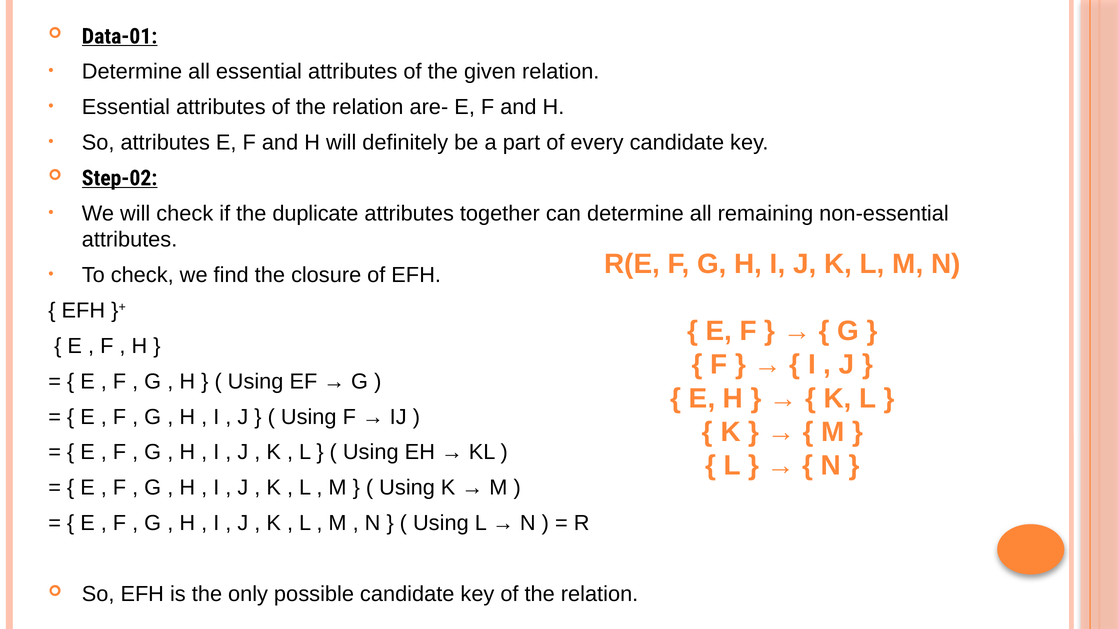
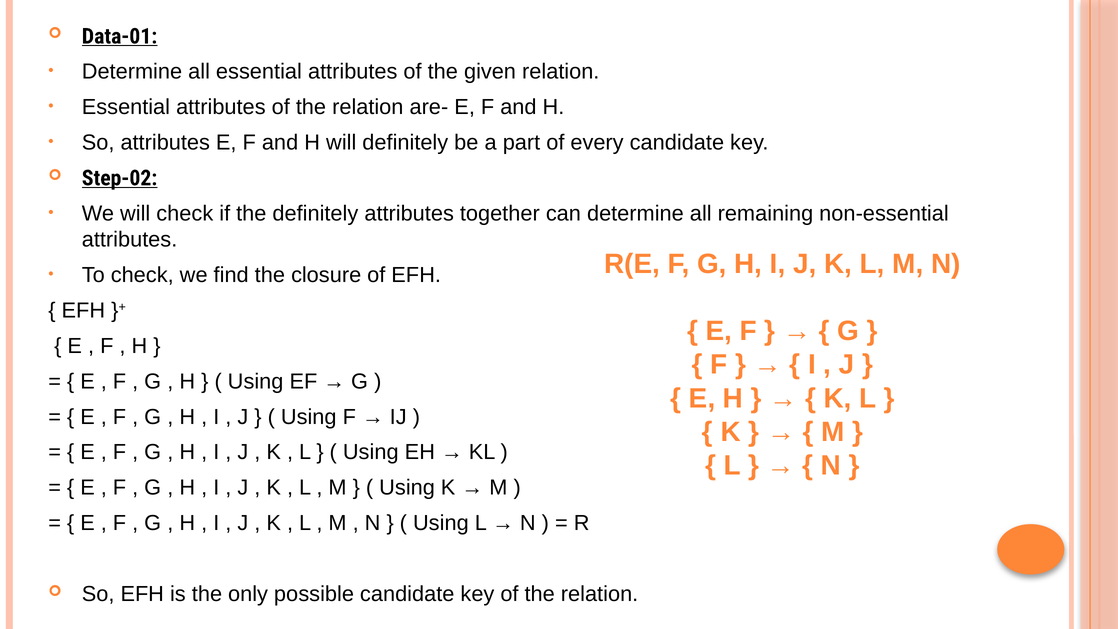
the duplicate: duplicate -> definitely (315, 214)
